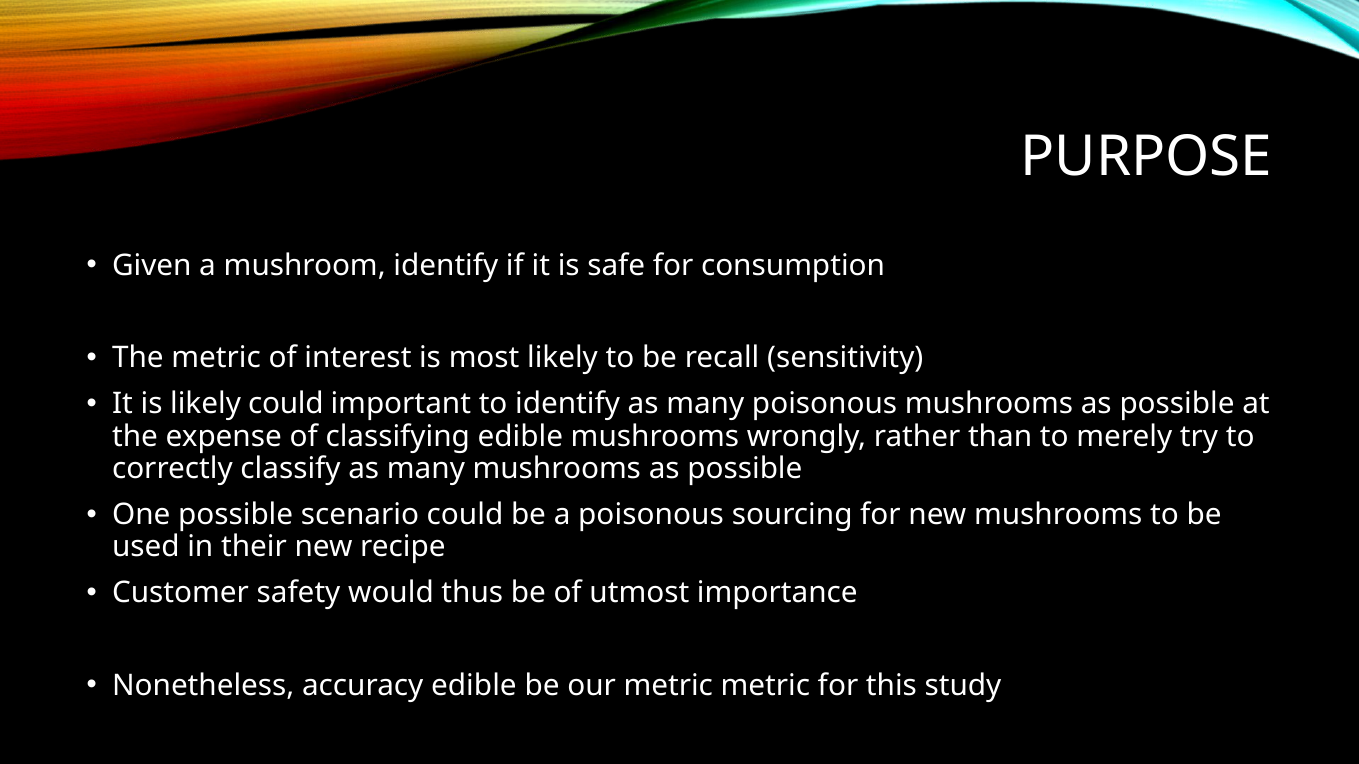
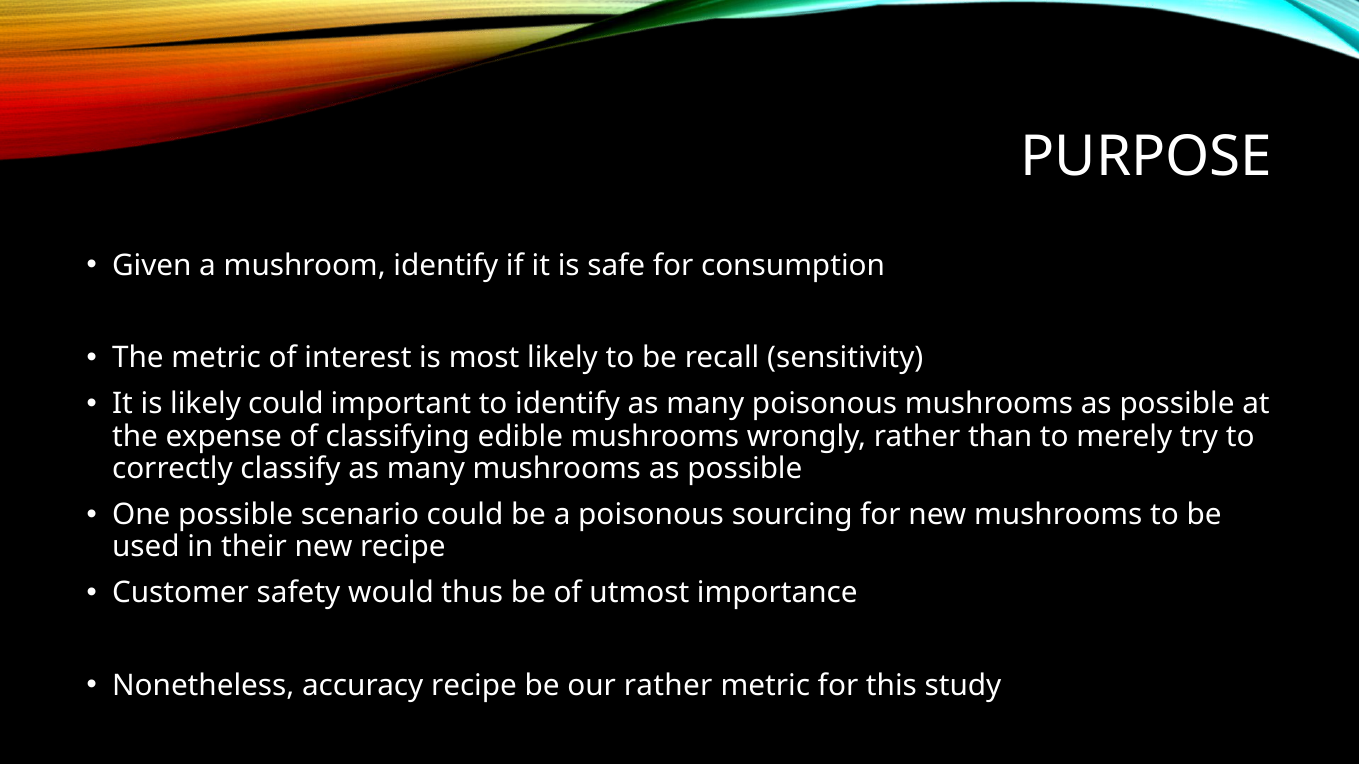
accuracy edible: edible -> recipe (474, 686)
our metric: metric -> rather (668, 686)
